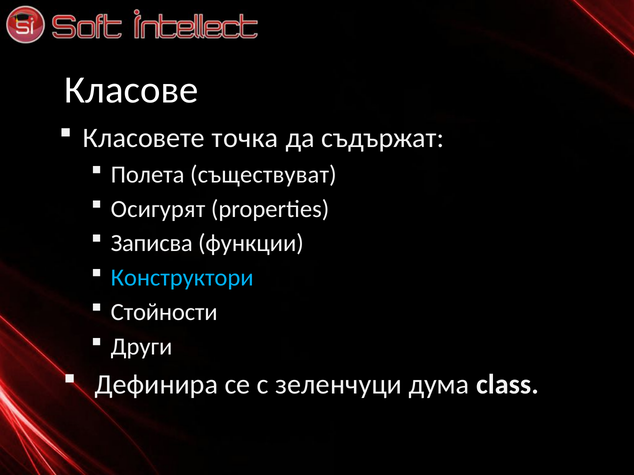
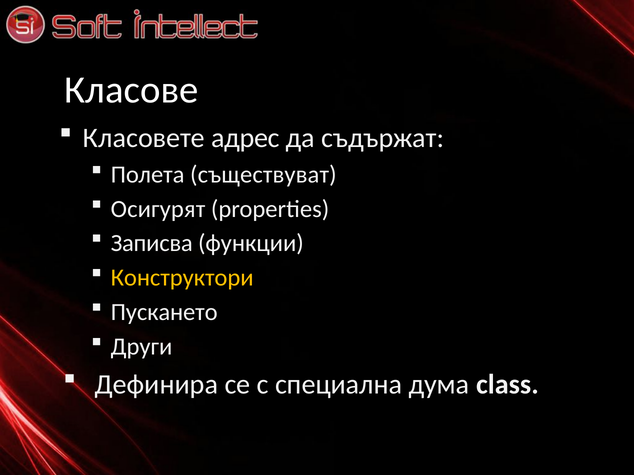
точка: точка -> адрес (245, 138)
Конструктори colour: light blue -> yellow (182, 278)
Стойности: Стойности -> Пускането (164, 313)
зеленчуци: зеленчуци -> специална (339, 385)
